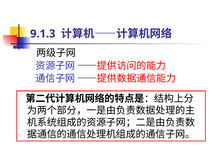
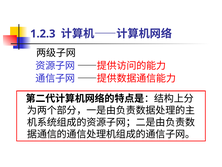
9.1.3: 9.1.3 -> 1.2.3 (43, 34)
